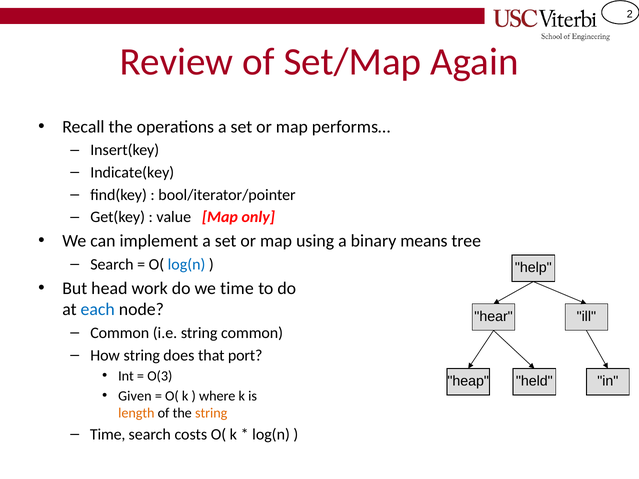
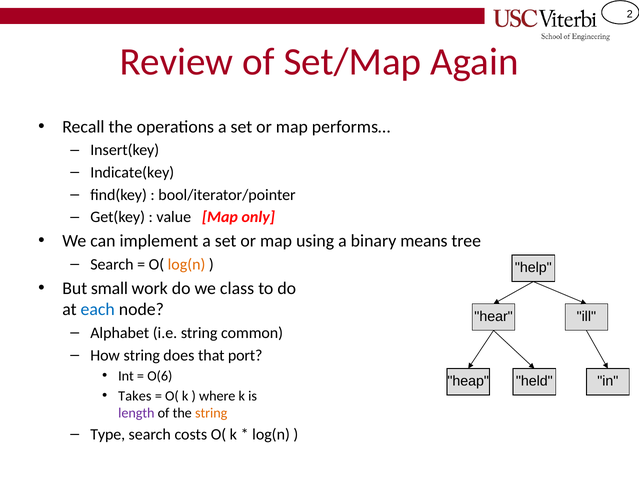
log(n colour: blue -> orange (187, 265)
head: head -> small (109, 288)
we time: time -> class (237, 288)
Common: Common -> Alphabet (120, 333)
O(3: O(3 -> O(6 (160, 376)
Given: Given -> Takes (135, 396)
length colour: orange -> purple (136, 413)
Time: Time -> Type (108, 435)
